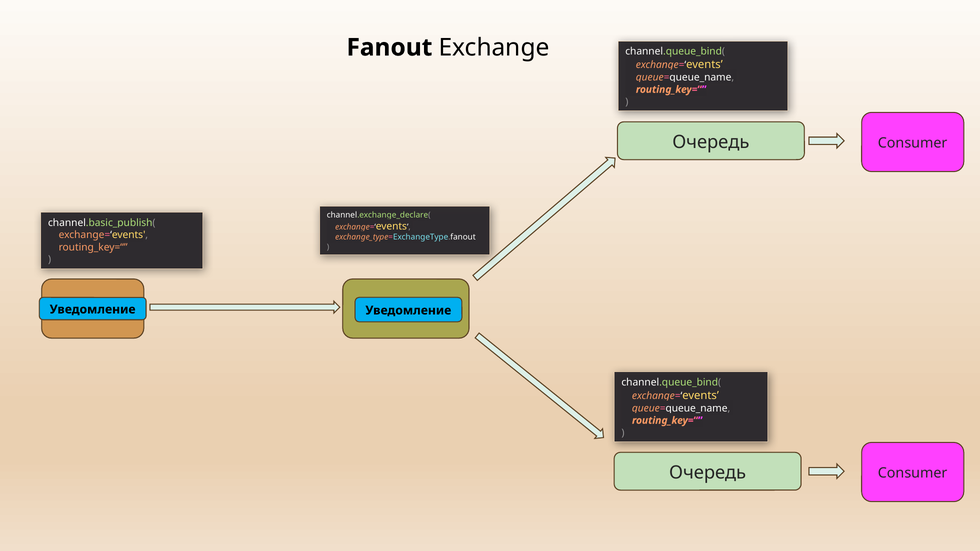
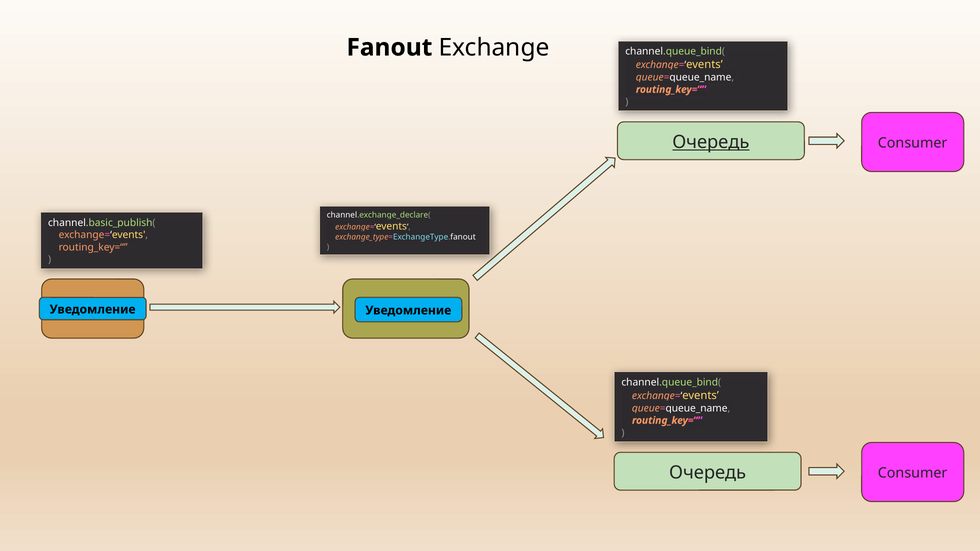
Очередь underline: none -> present (711, 142)
